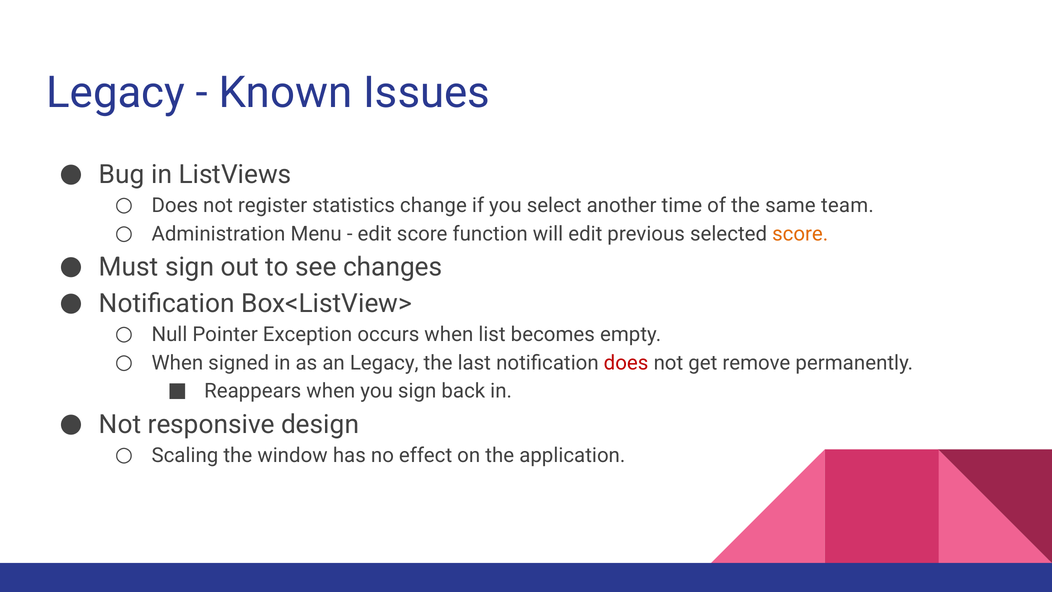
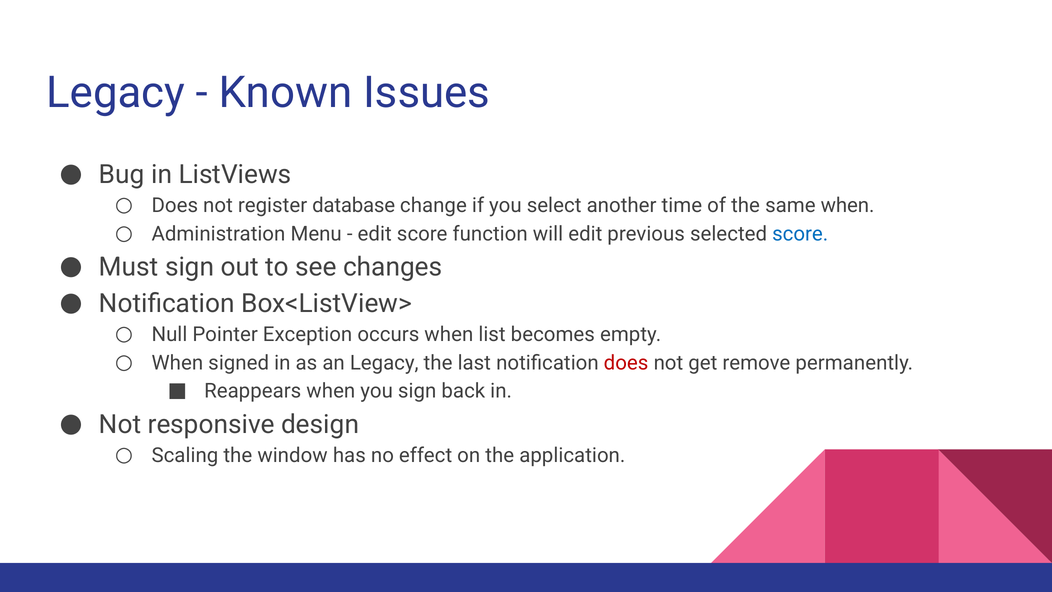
statistics: statistics -> database (354, 206)
same team: team -> when (848, 206)
score colour: orange -> blue (800, 234)
